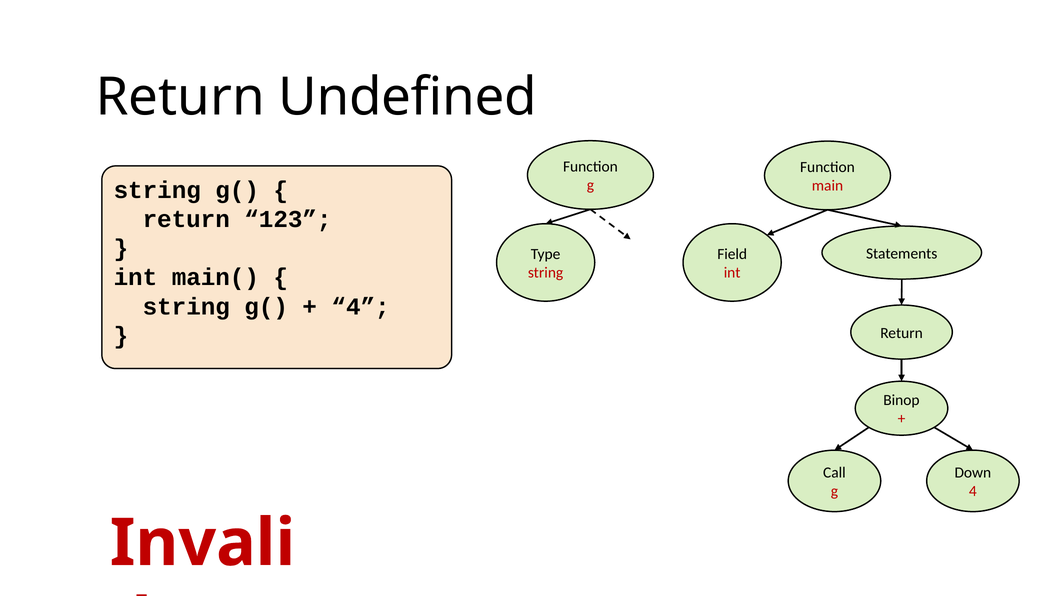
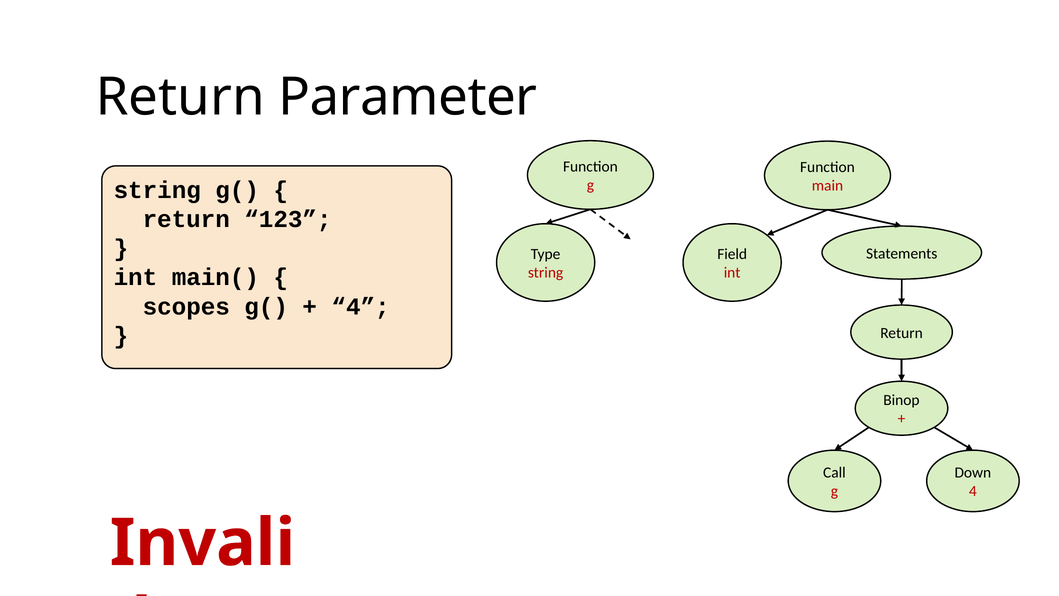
Undefined: Undefined -> Parameter (408, 97)
string: string -> scopes (186, 306)
